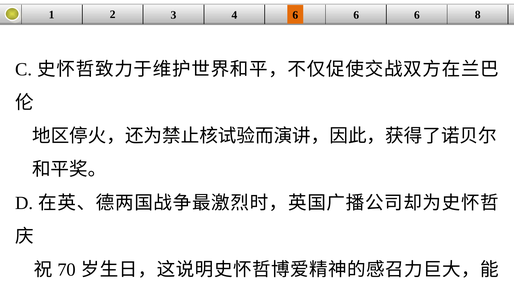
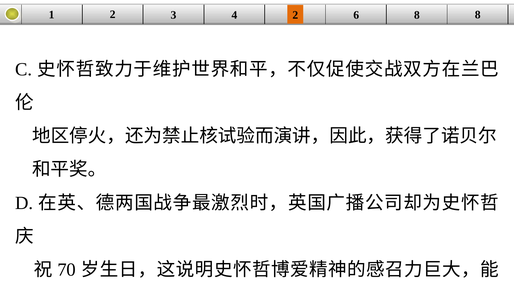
4 6: 6 -> 2 (295, 15)
6: 6 -> 8 (417, 15)
